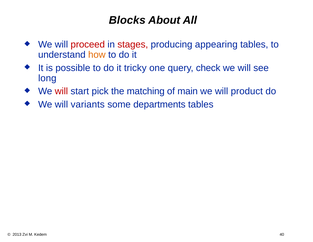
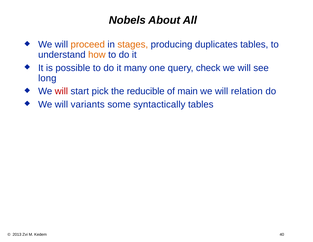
Blocks: Blocks -> Nobels (127, 20)
proceed colour: red -> orange (88, 45)
stages colour: red -> orange (133, 45)
appearing: appearing -> duplicates (216, 45)
tricky: tricky -> many (135, 68)
matching: matching -> reducible (146, 91)
product: product -> relation (247, 91)
departments: departments -> syntactically (159, 104)
